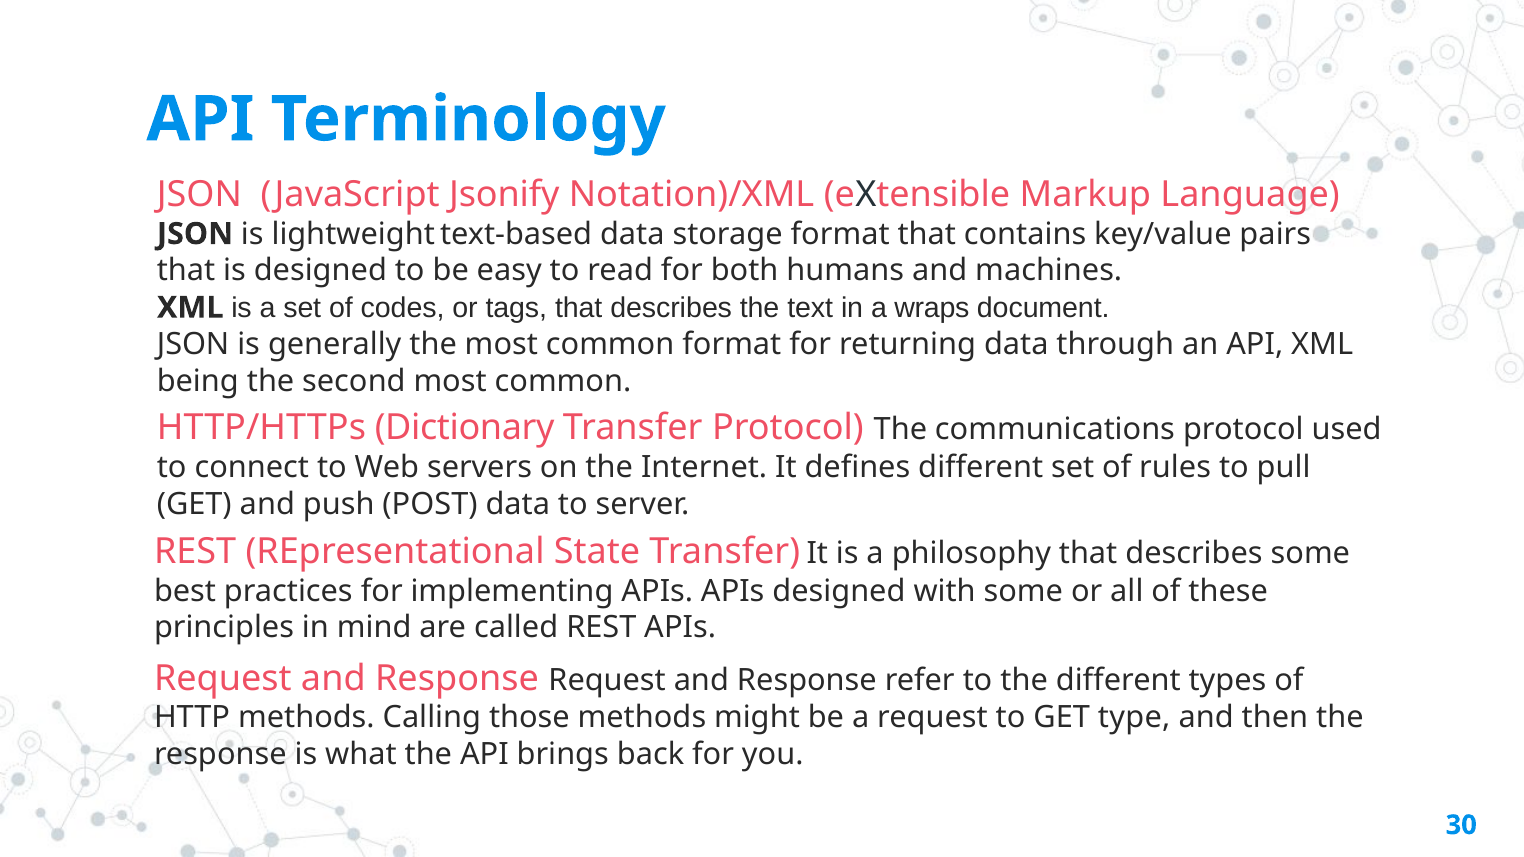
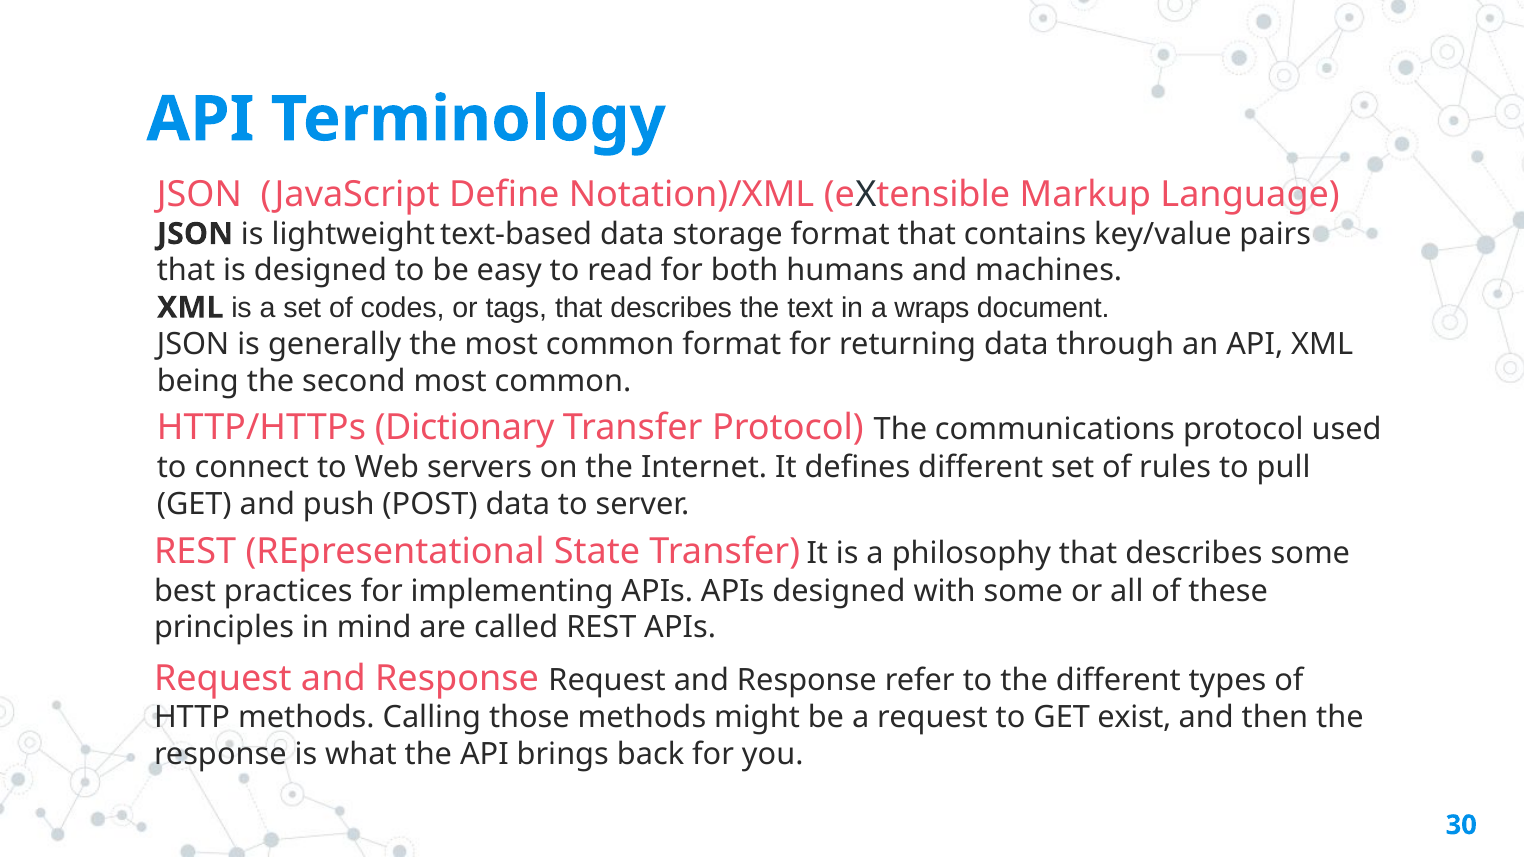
Jsonify: Jsonify -> Define (504, 194)
type: type -> exist (1134, 718)
